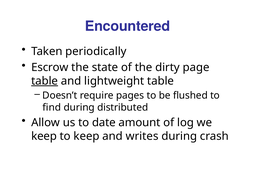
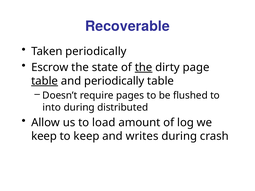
Encountered: Encountered -> Recoverable (127, 26)
the underline: none -> present (144, 67)
and lightweight: lightweight -> periodically (114, 81)
find: find -> into (52, 108)
date: date -> load (104, 123)
